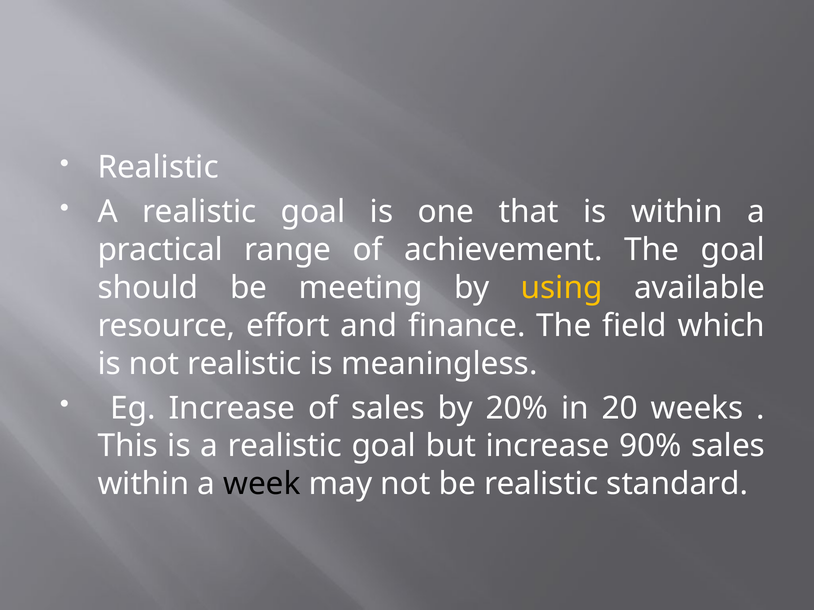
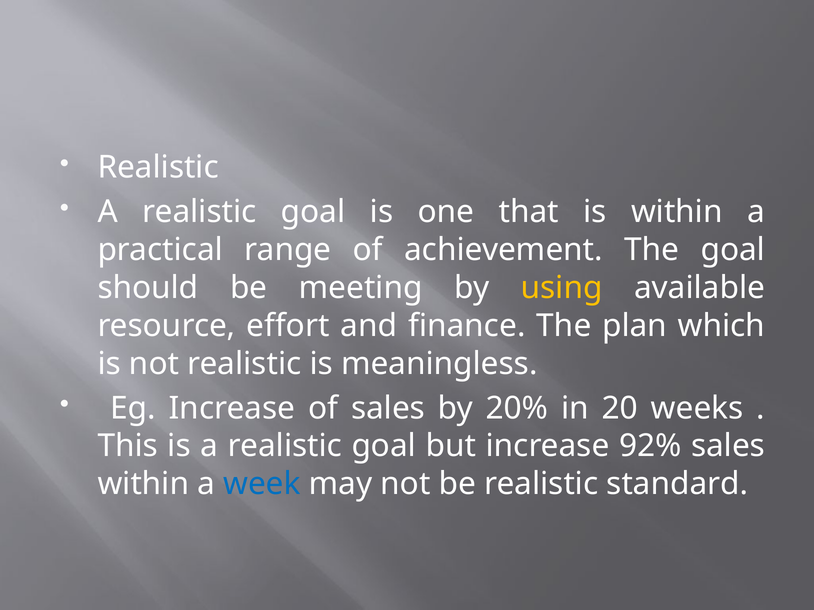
field: field -> plan (635, 326)
90%: 90% -> 92% (650, 446)
week colour: black -> blue (262, 484)
